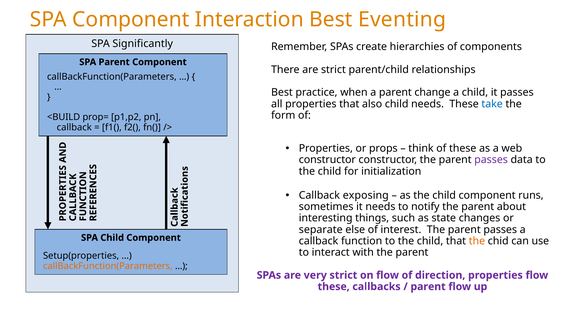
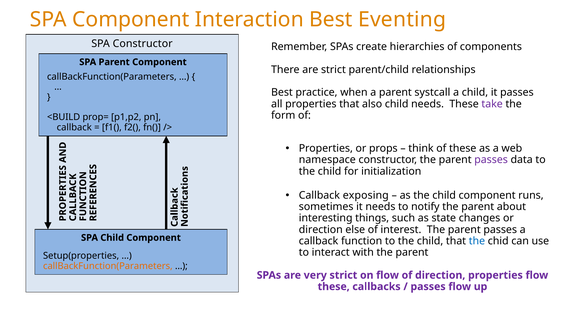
SPA Significantly: Significantly -> Constructor (143, 43)
change: change -> systcall (432, 92)
take colour: blue -> purple (492, 104)
constructor: constructor -> namespace (327, 160)
separate: separate -> direction (321, 229)
the colour: orange -> blue (477, 241)
parent: parent -> passes (428, 286)
